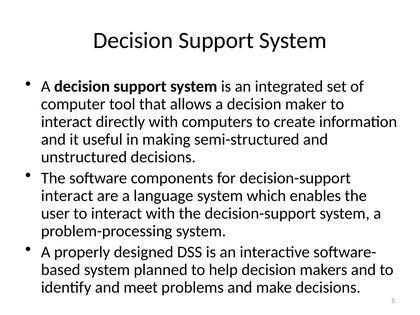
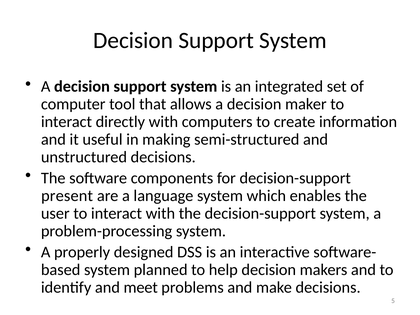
interact: interact -> present (67, 196)
